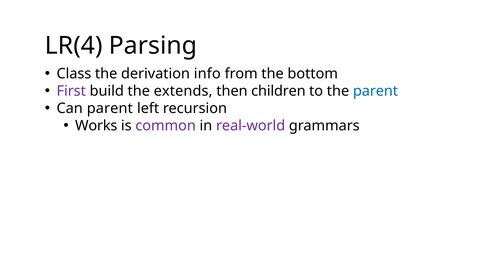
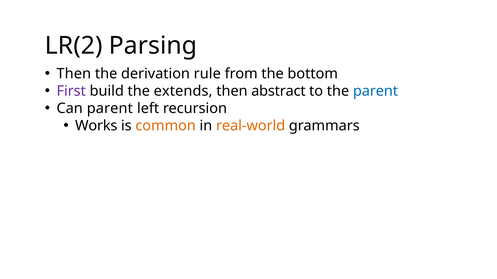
LR(4: LR(4 -> LR(2 (74, 46)
Class: Class -> Then (74, 74)
info: info -> rule (207, 74)
children: children -> abstract (278, 91)
common colour: purple -> orange (166, 126)
real-world colour: purple -> orange (251, 126)
